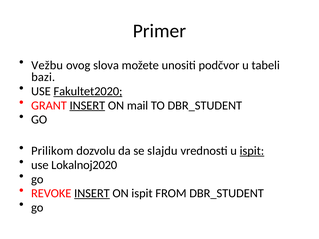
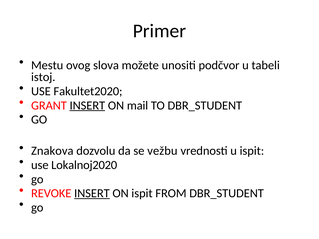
Vežbu: Vežbu -> Mestu (47, 65)
bazi: bazi -> istoj (43, 77)
Fakultet2020 underline: present -> none (88, 91)
Prilikom: Prilikom -> Znakova (52, 151)
slajdu: slajdu -> vežbu (162, 151)
ispit underline: present -> none (252, 151)
